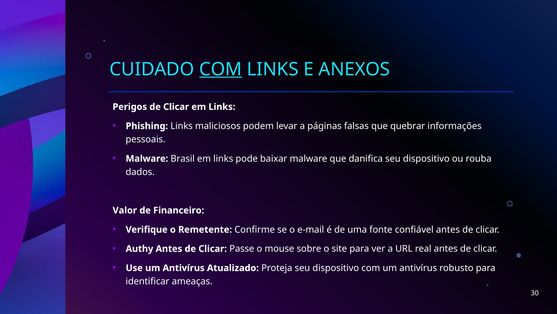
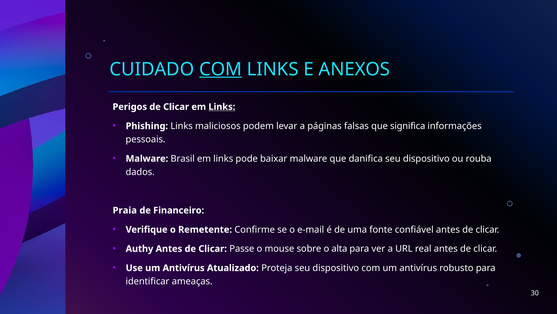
Links underline: none -> present (222, 107)
quebrar: quebrar -> significa (408, 126)
Valor: Valor -> Praia (125, 210)
site: site -> alta (339, 248)
